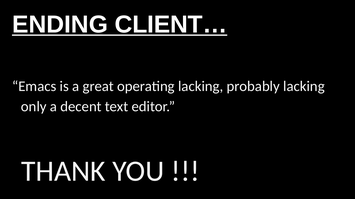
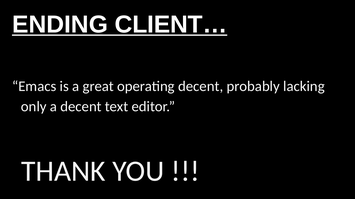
operating lacking: lacking -> decent (201, 86)
